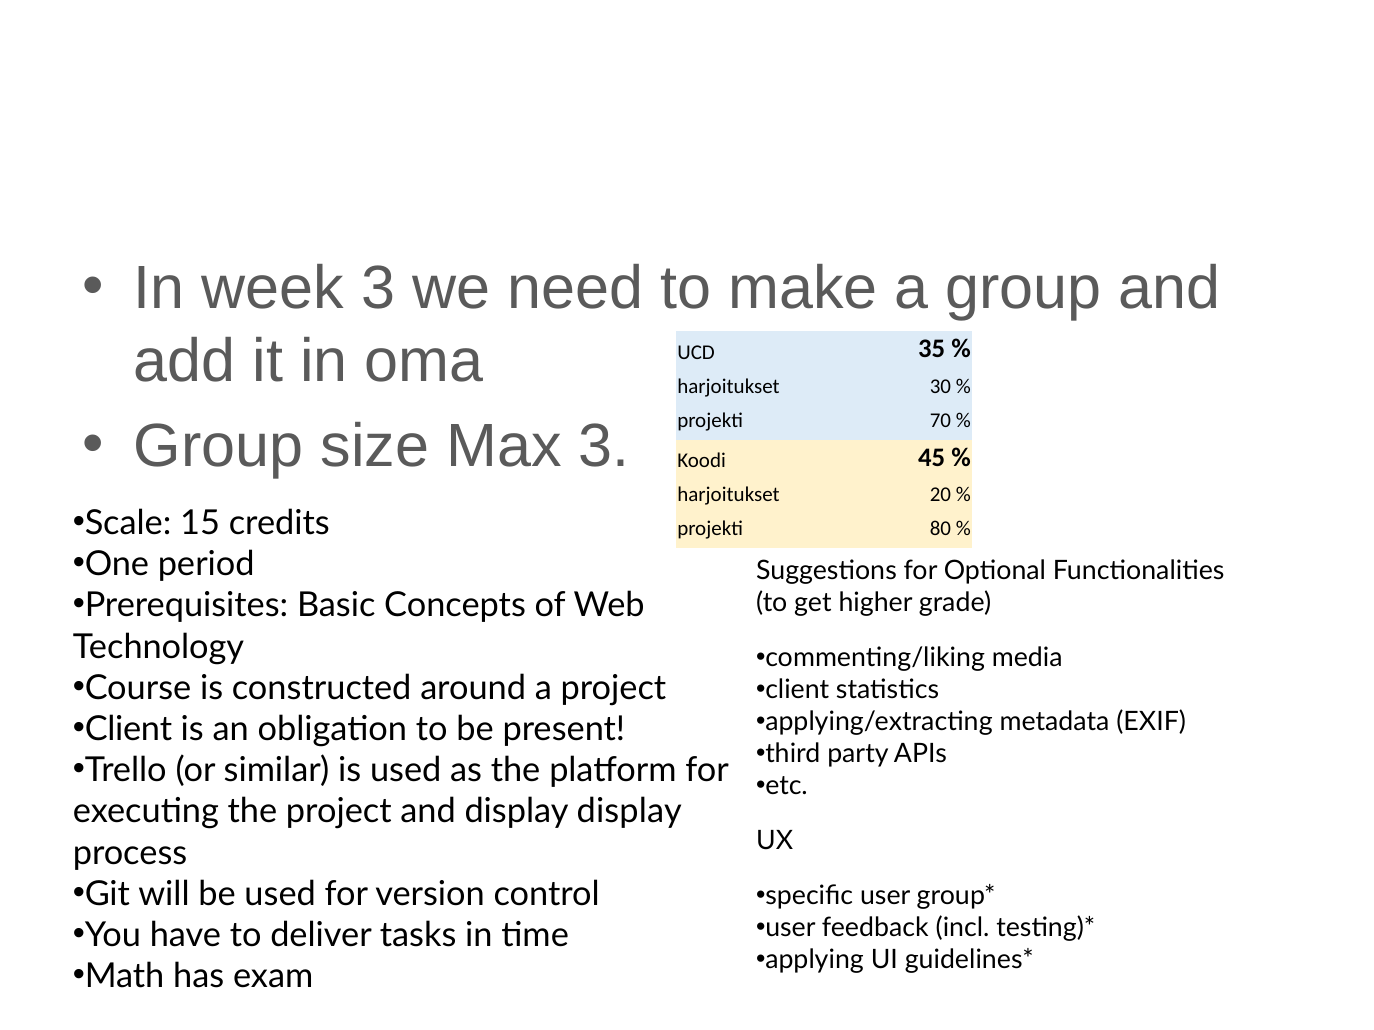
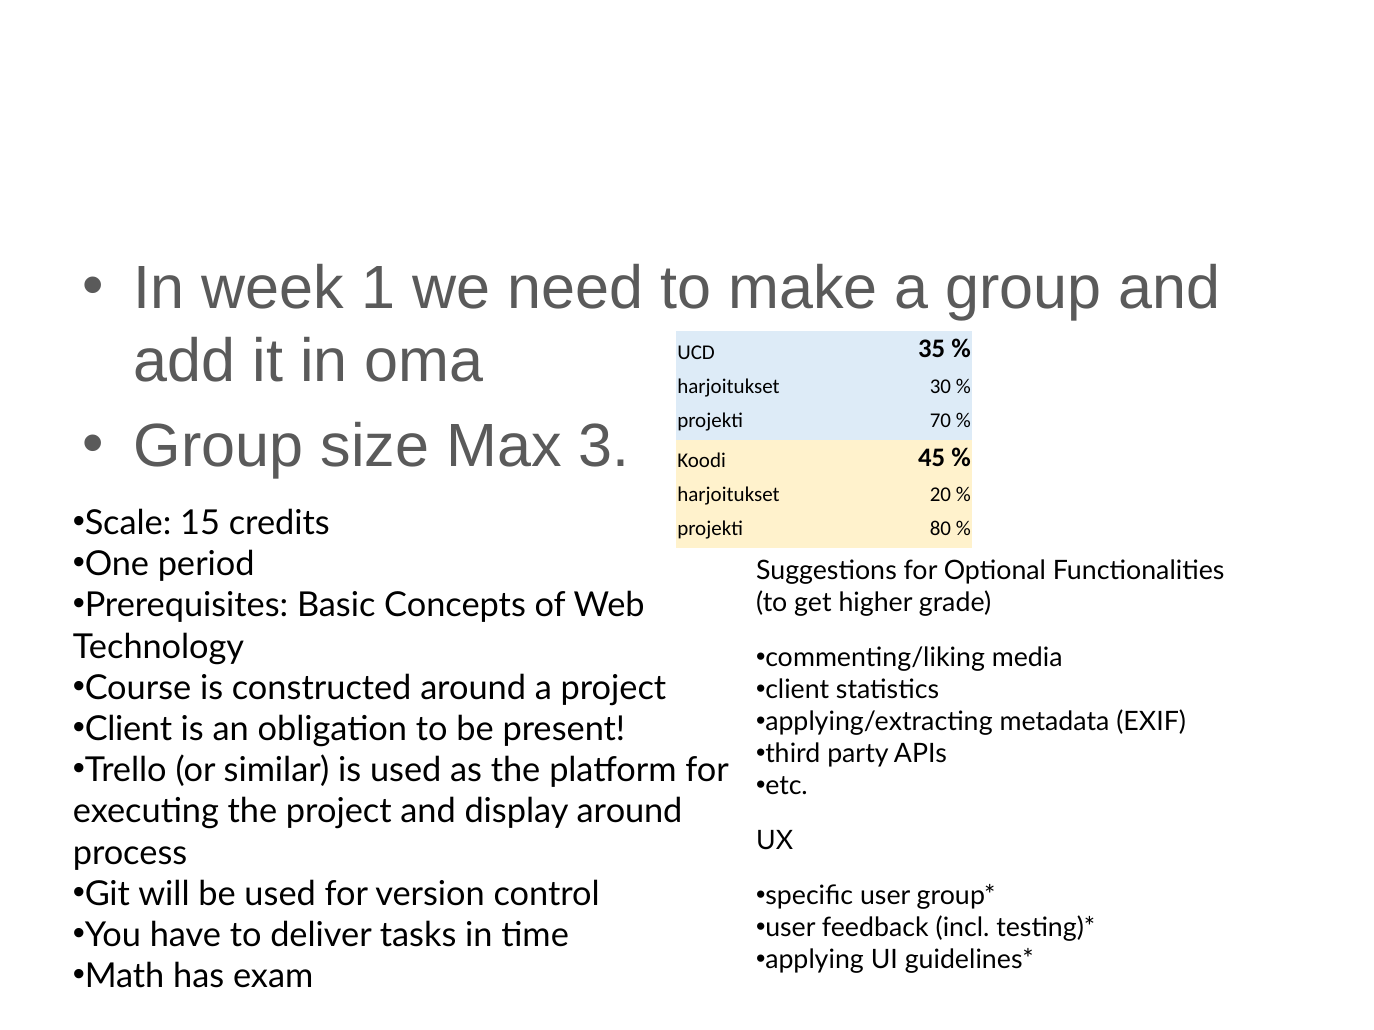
week 3: 3 -> 1 (378, 288)
display display: display -> around (629, 812)
